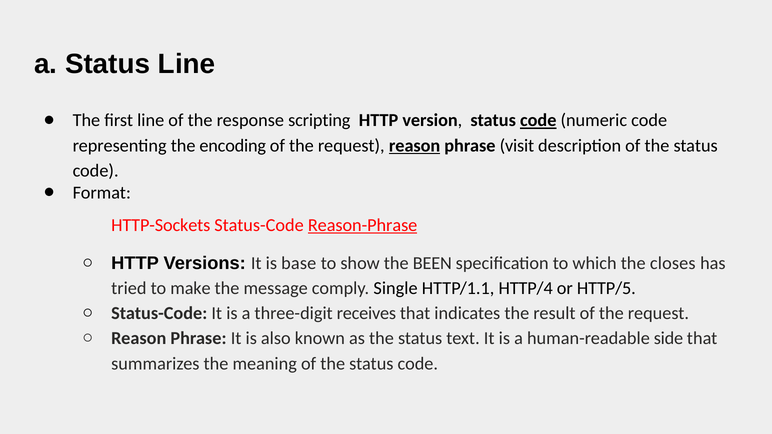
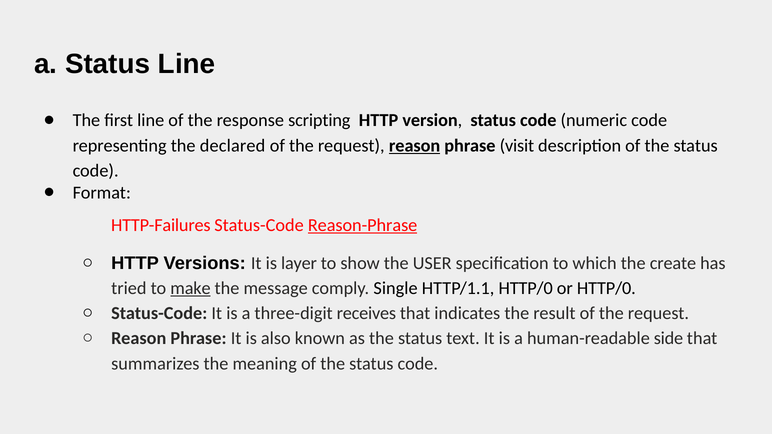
code underline: present -> none (538, 120)
encoding: encoding -> declared (233, 146)
HTTP-Sockets: HTTP-Sockets -> HTTP-Failures (161, 225)
base: base -> layer (299, 263)
BEEN: BEEN -> USER (432, 263)
closes: closes -> create (673, 263)
make underline: none -> present (190, 288)
HTTP/1.1 HTTP/4: HTTP/4 -> HTTP/0 (526, 288)
or HTTP/5: HTTP/5 -> HTTP/0 (606, 288)
